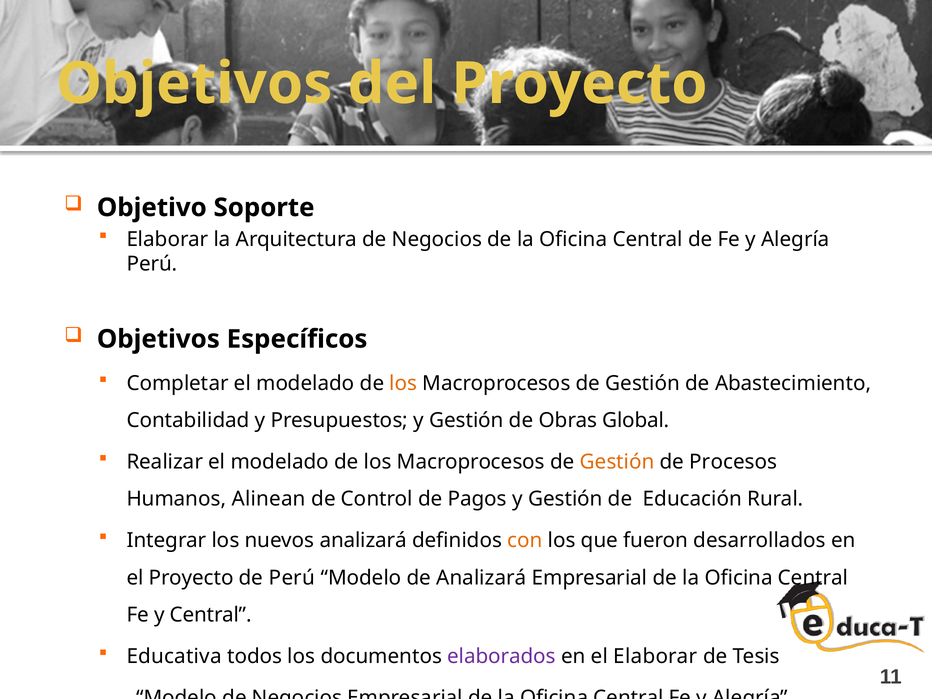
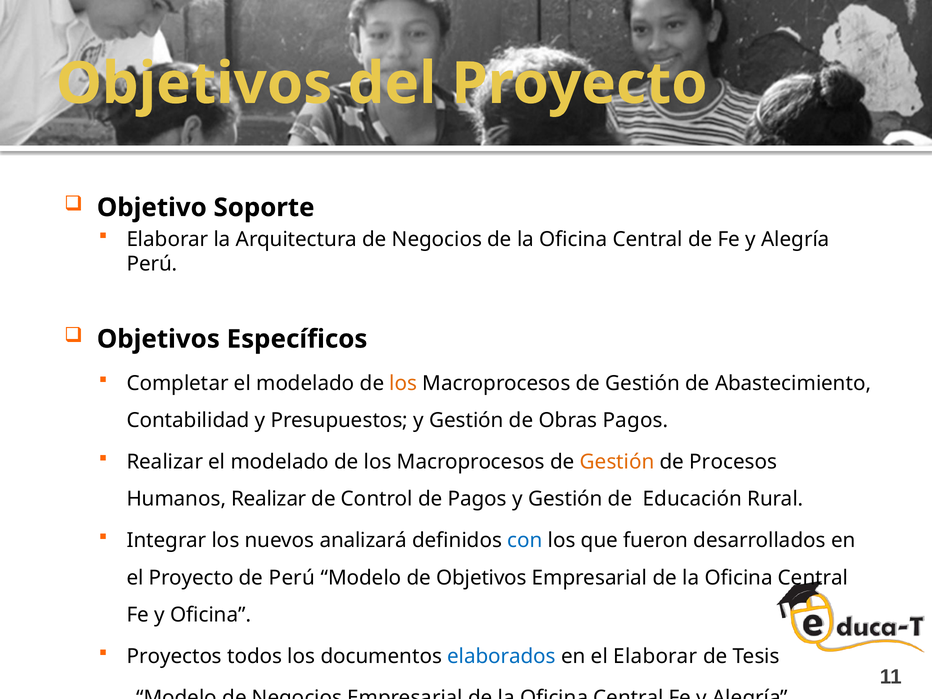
Obras Global: Global -> Pagos (636, 420)
Humanos Alinean: Alinean -> Realizar (269, 499)
con colour: orange -> blue (525, 540)
de Analizará: Analizará -> Objetivos (482, 578)
y Central: Central -> Oficina (211, 615)
Educativa: Educativa -> Proyectos (174, 656)
elaborados colour: purple -> blue (502, 656)
